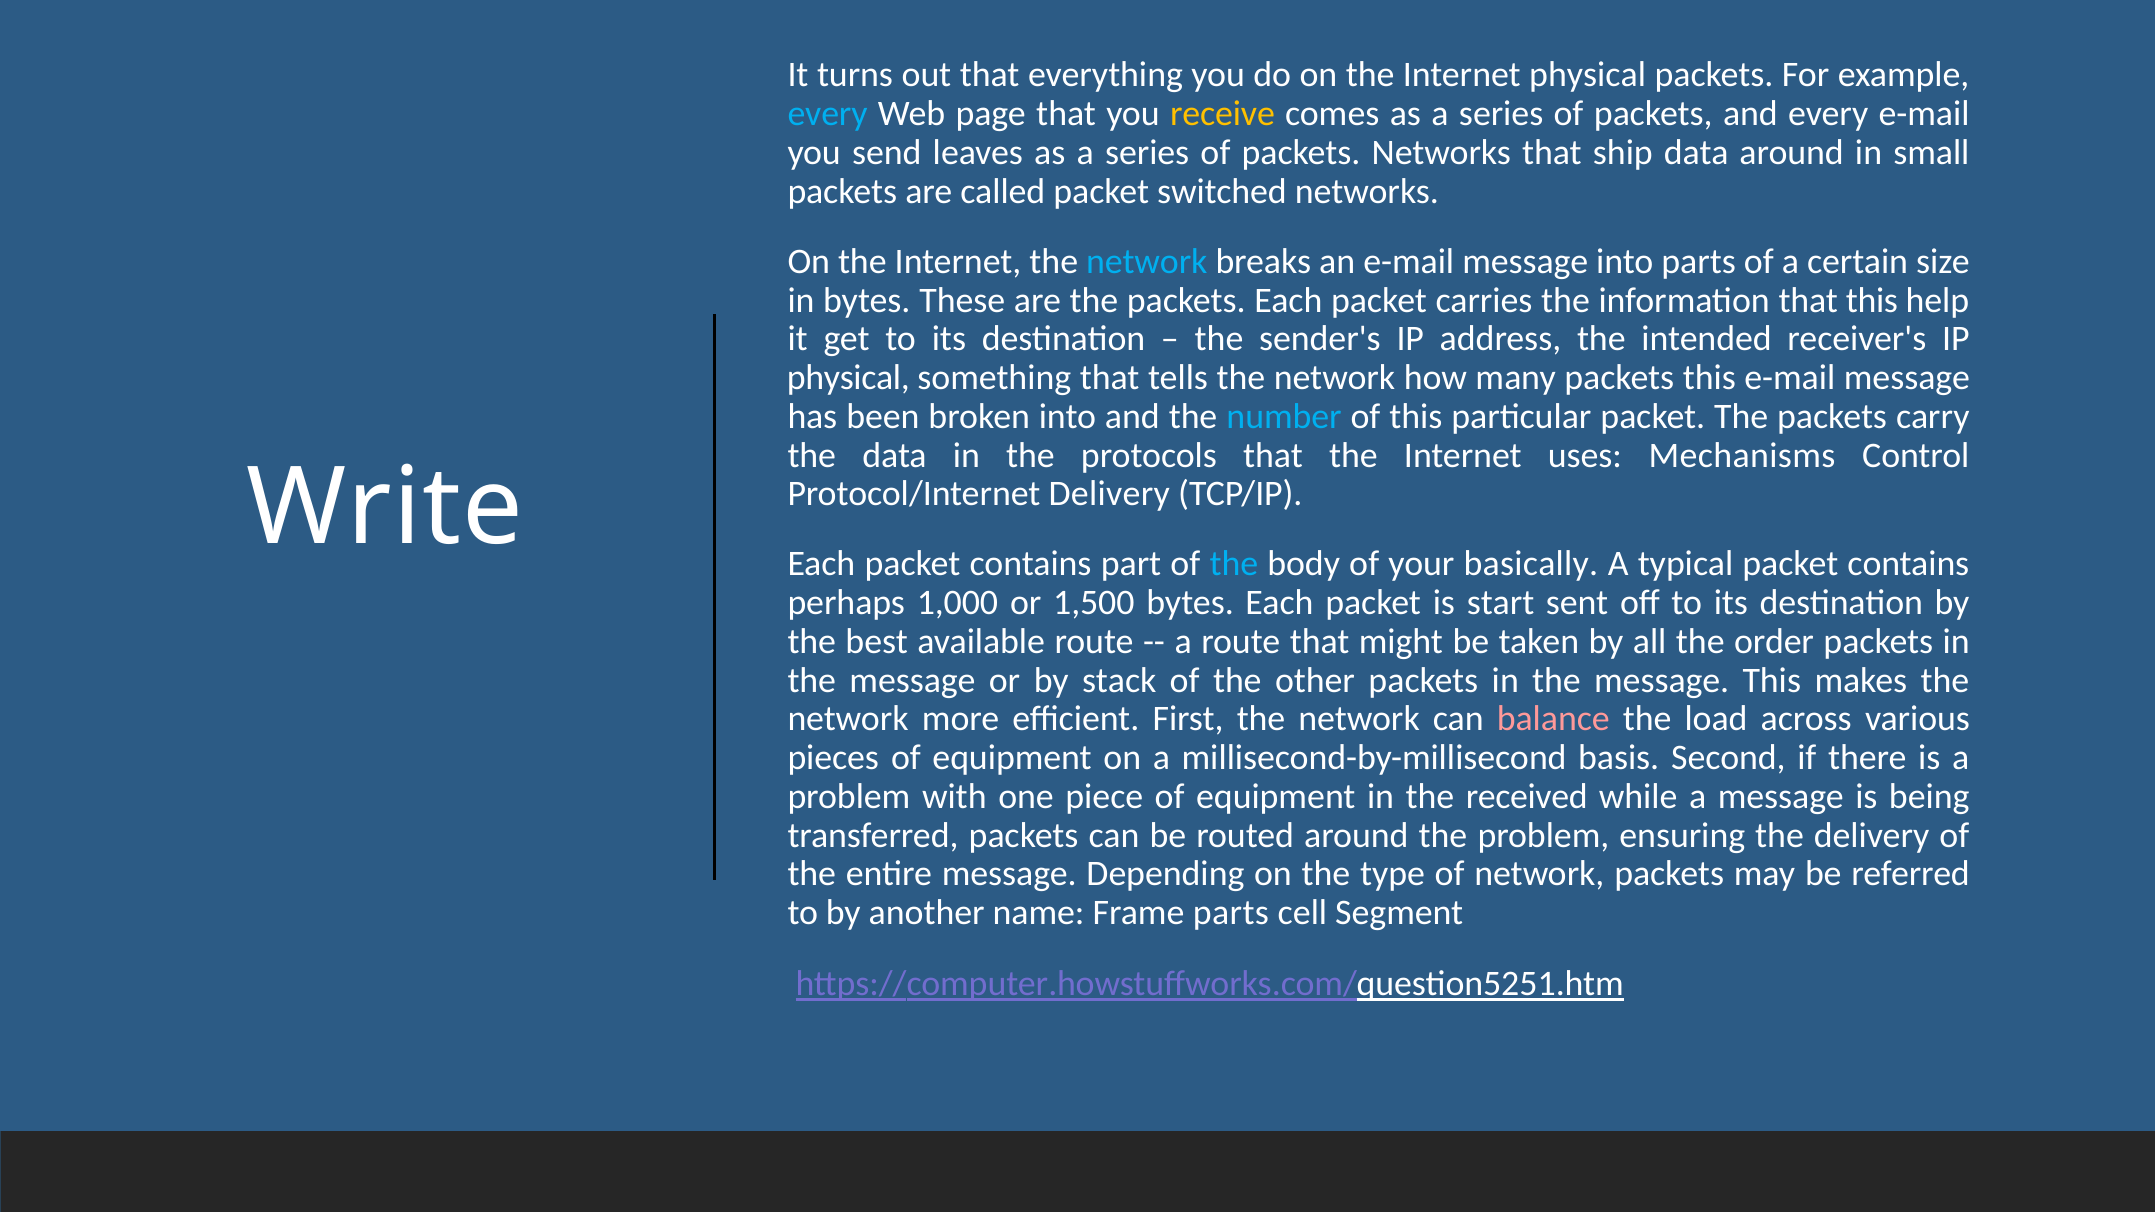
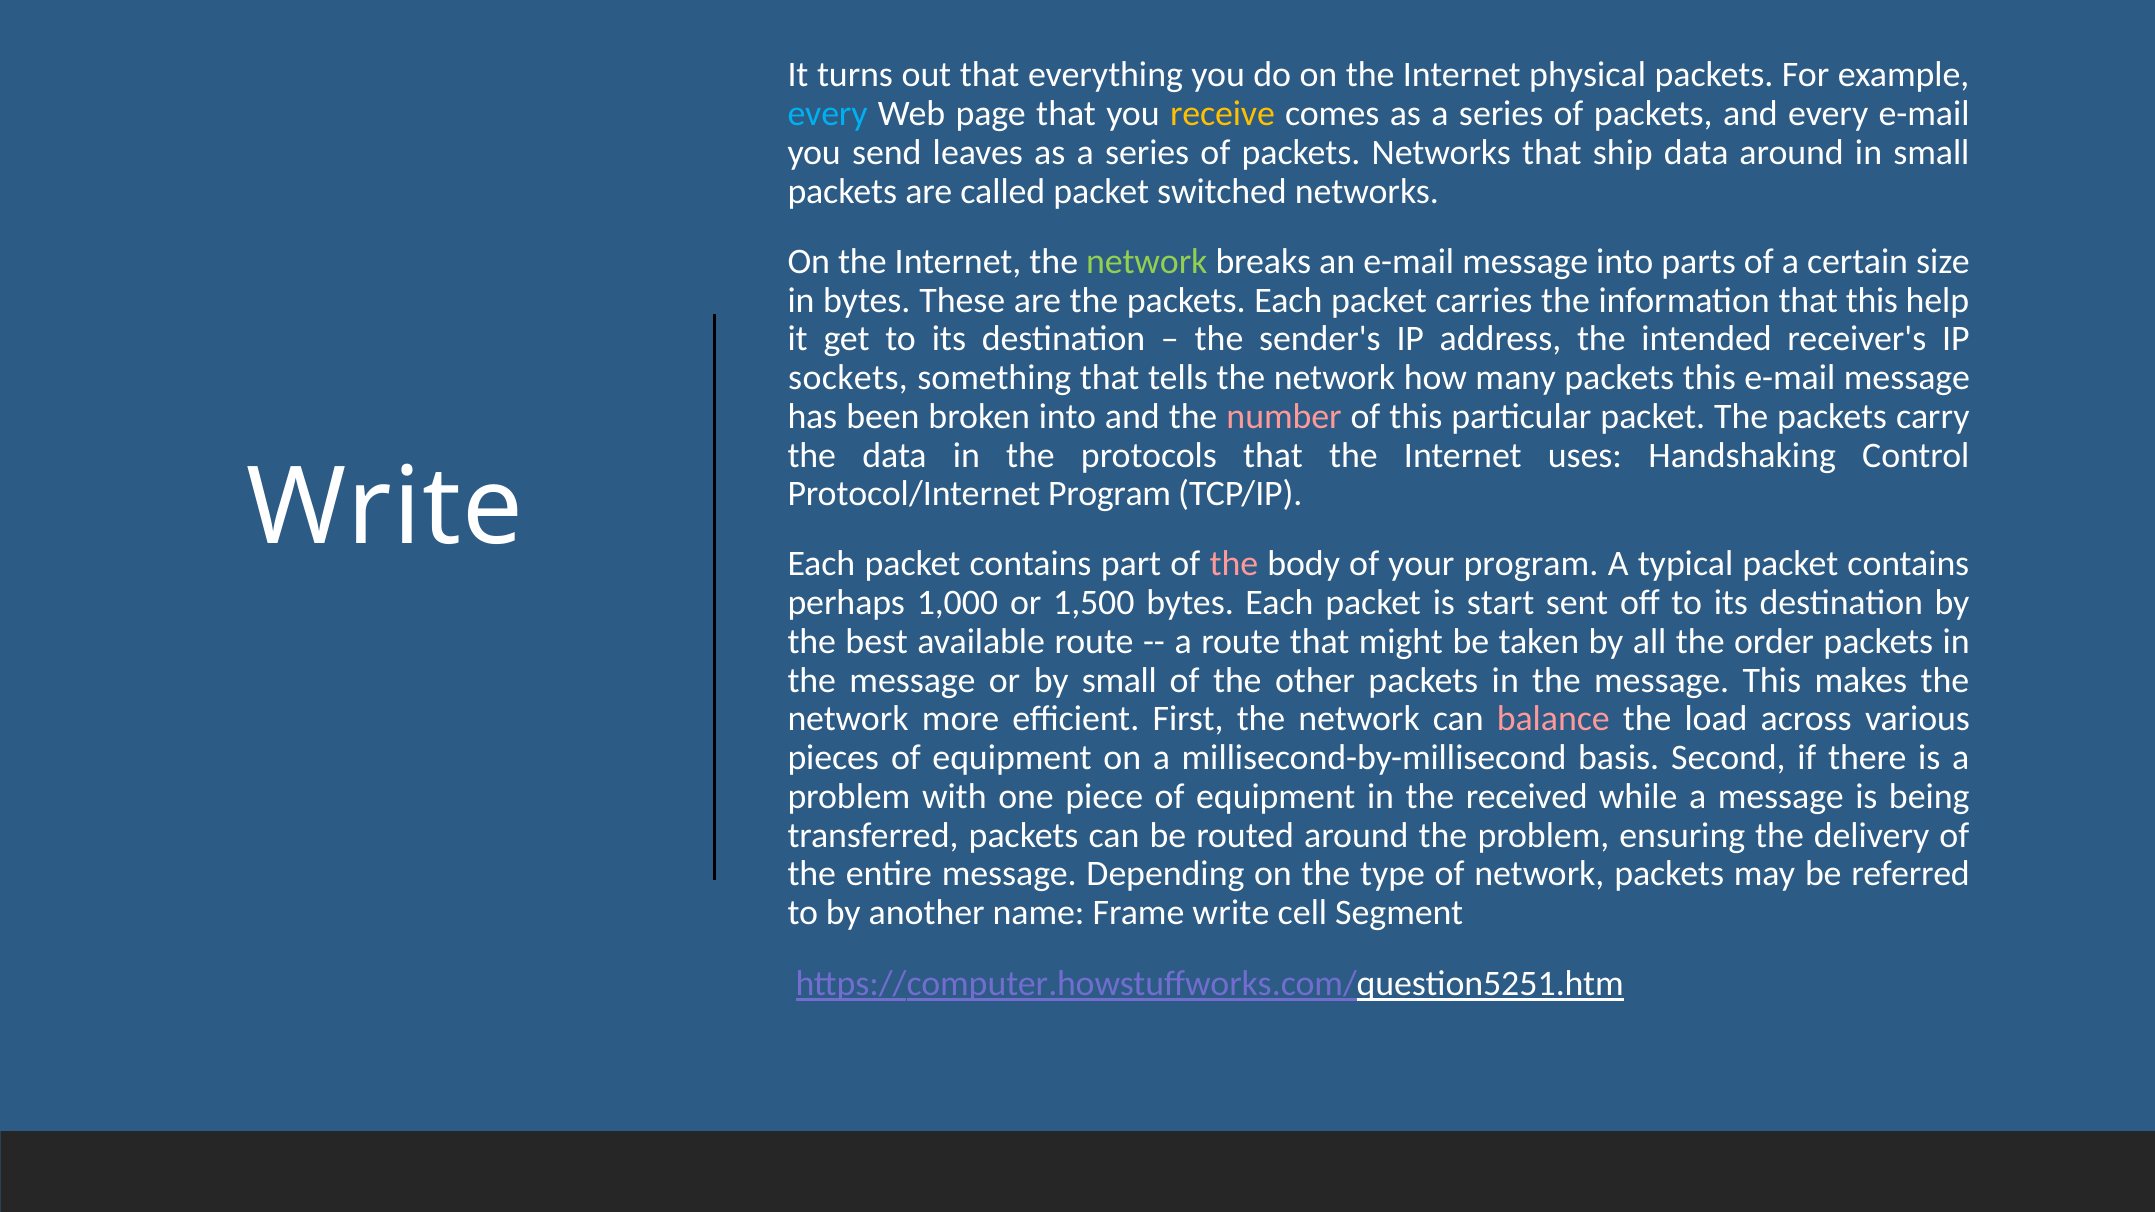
network colour: light blue -> light green (1147, 262)
physical: physical -> sockets (848, 378)
number colour: light blue -> pink (1284, 417)
Mechanisms: Mechanisms -> Handshaking (1742, 455)
Protocol/Internet Delivery: Delivery -> Program (1110, 494)
the colour: light blue -> pink (1234, 564)
your basically: basically -> program (1531, 564)
by stack: stack -> small (1119, 680)
Frame parts: parts -> write (1231, 913)
